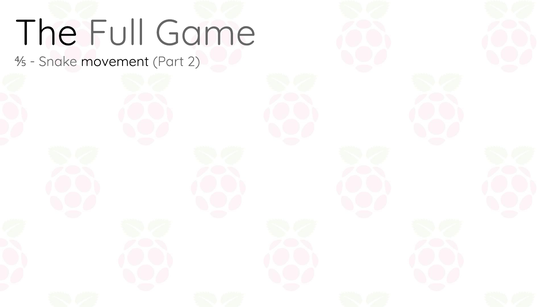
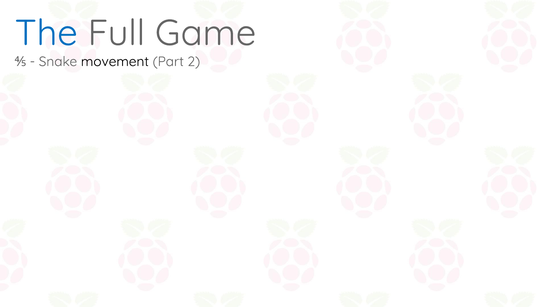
The colour: black -> blue (46, 33)
